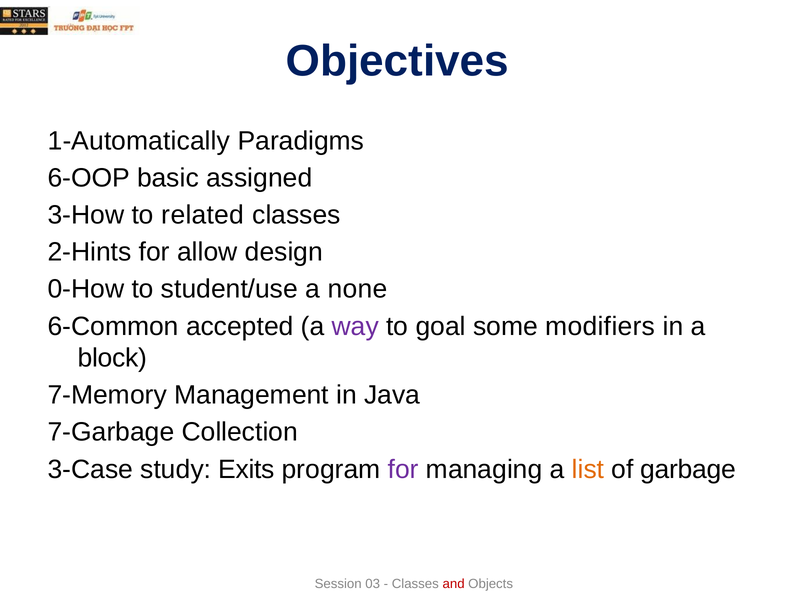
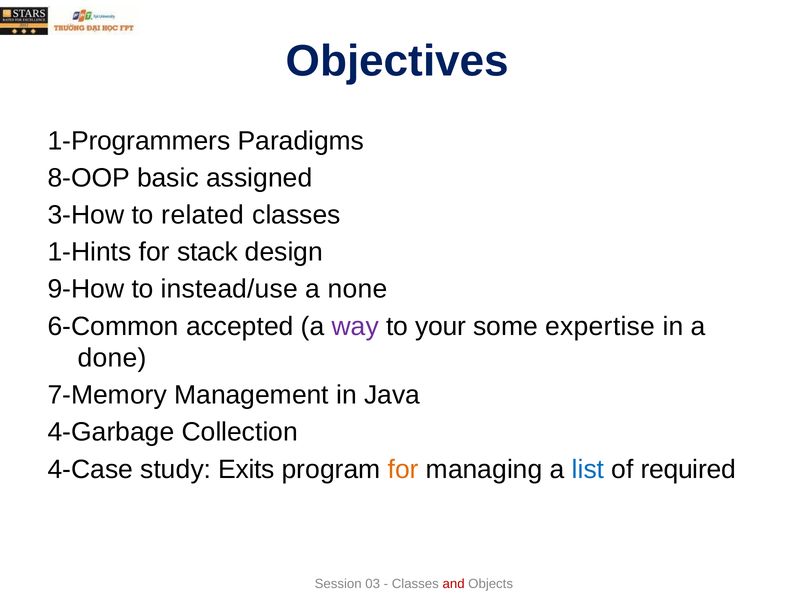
1-Automatically: 1-Automatically -> 1-Programmers (139, 141)
6-OOP: 6-OOP -> 8-OOP (89, 178)
2-Hints: 2-Hints -> 1-Hints (90, 252)
allow: allow -> stack (207, 252)
0-How: 0-How -> 9-How (86, 289)
student/use: student/use -> instead/use (229, 289)
goal: goal -> your (441, 326)
modifiers: modifiers -> expertise (600, 326)
block: block -> done (112, 358)
7-Garbage: 7-Garbage -> 4-Garbage (111, 432)
3-Case: 3-Case -> 4-Case (90, 470)
for colour: purple -> orange (403, 470)
list colour: orange -> blue (588, 470)
garbage: garbage -> required (688, 470)
